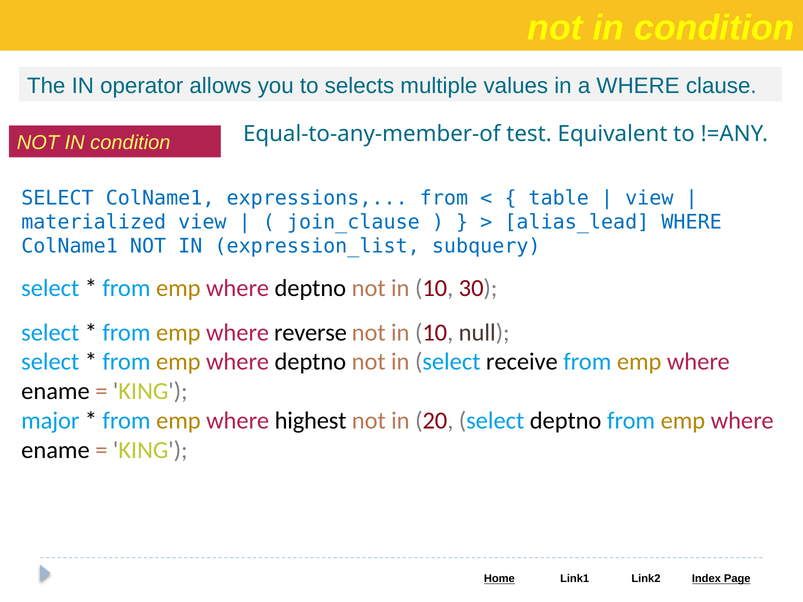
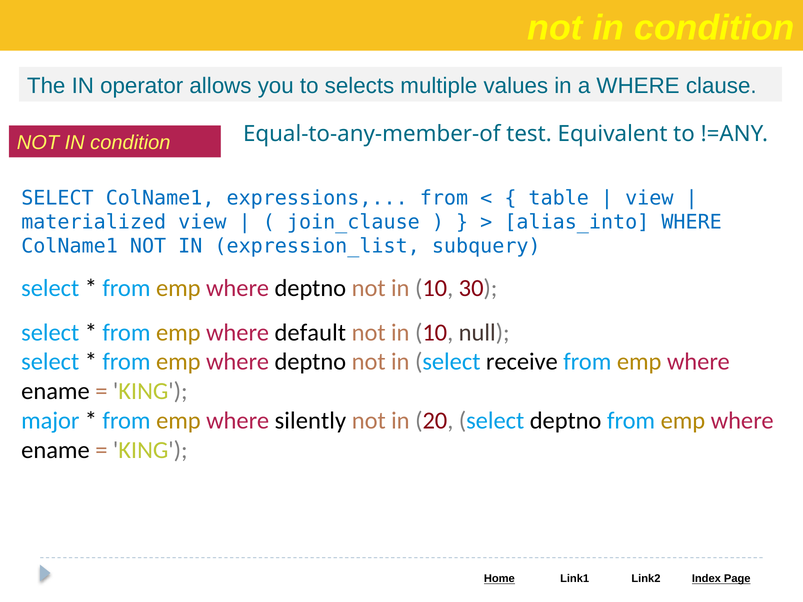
alias_lead: alias_lead -> alias_into (577, 222)
reverse: reverse -> default (310, 333)
highest: highest -> silently (310, 421)
